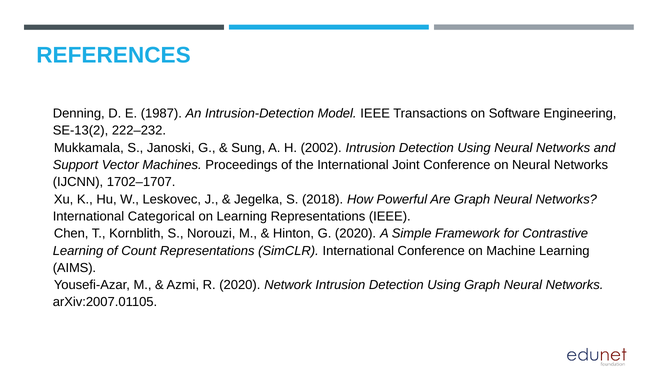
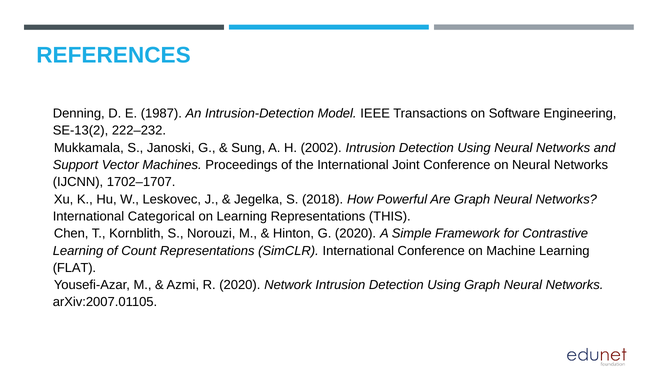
Representations IEEE: IEEE -> THIS (390, 216)
AIMS: AIMS -> FLAT (74, 268)
